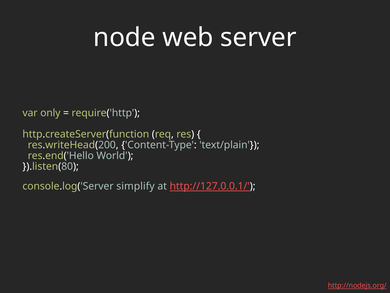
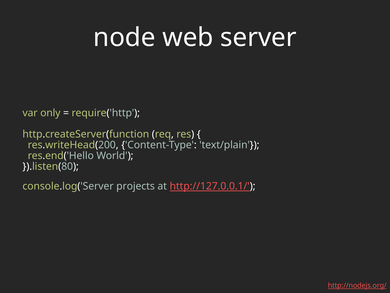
simplify: simplify -> projects (136, 186)
